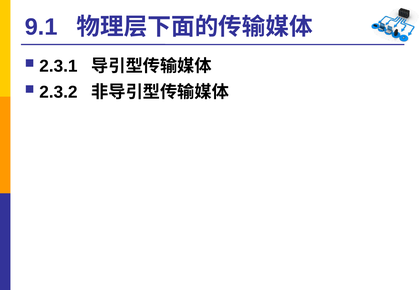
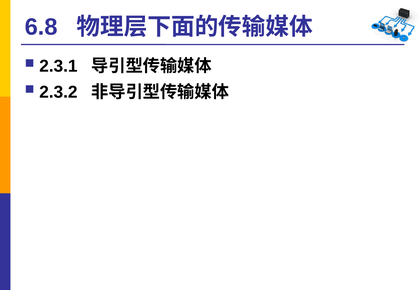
9.1: 9.1 -> 6.8 (41, 27)
